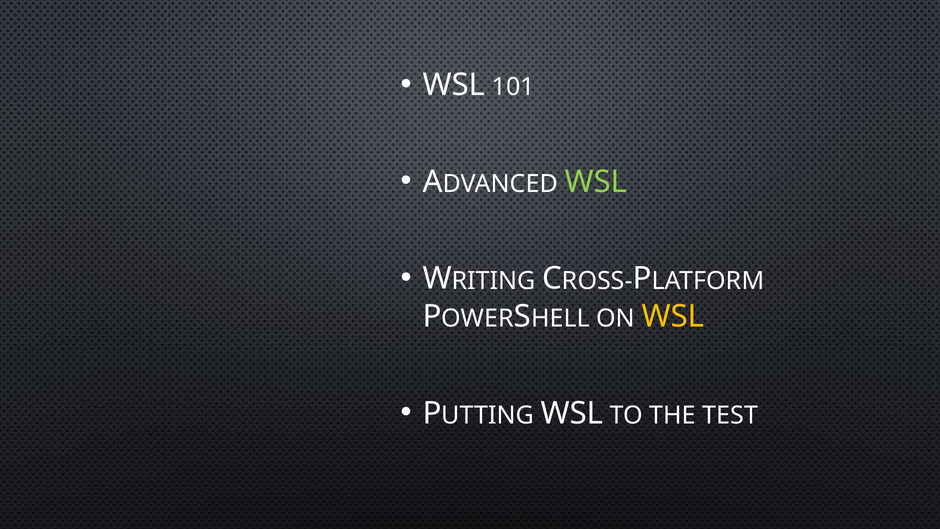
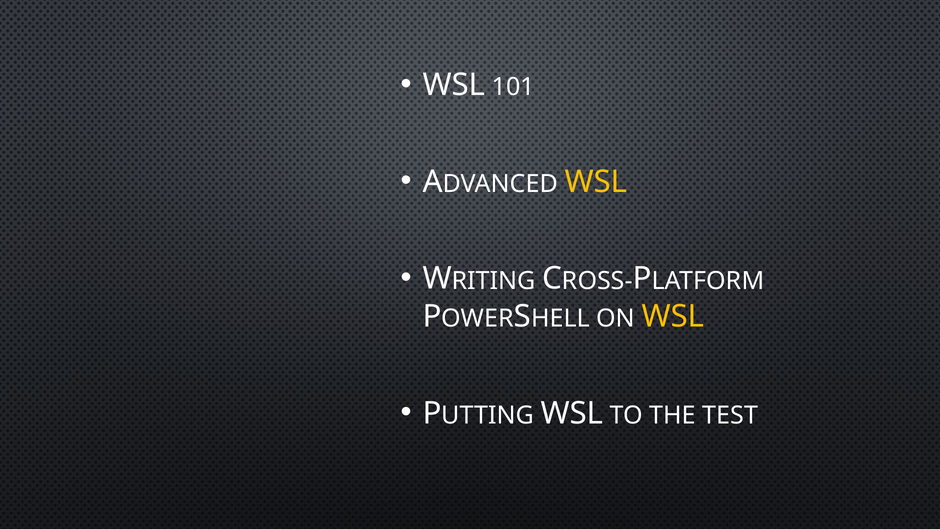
WSL colour: light green -> yellow (596, 182)
